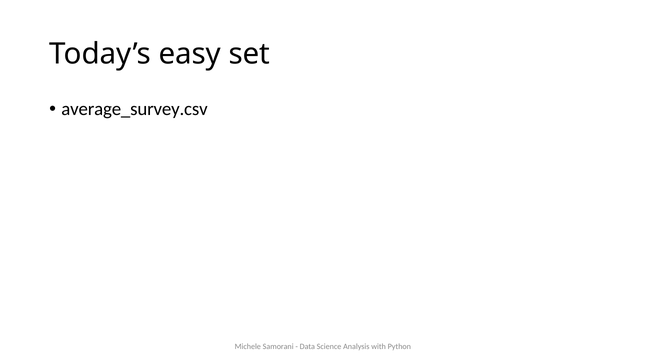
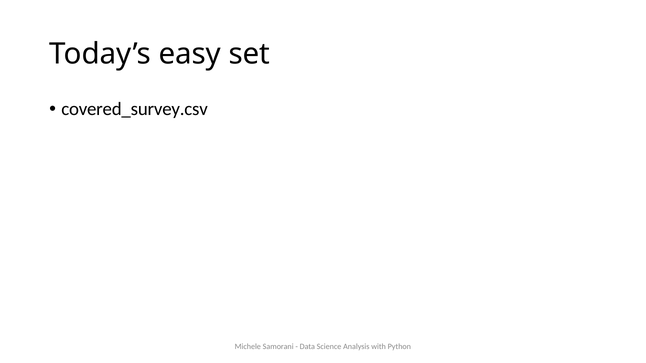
average_survey.csv: average_survey.csv -> covered_survey.csv (135, 109)
